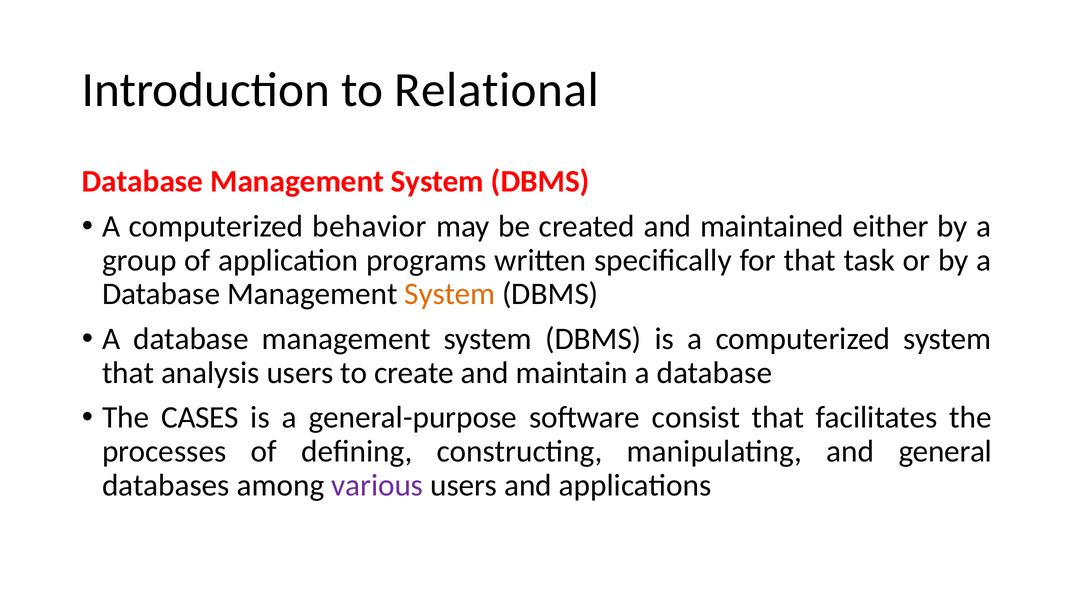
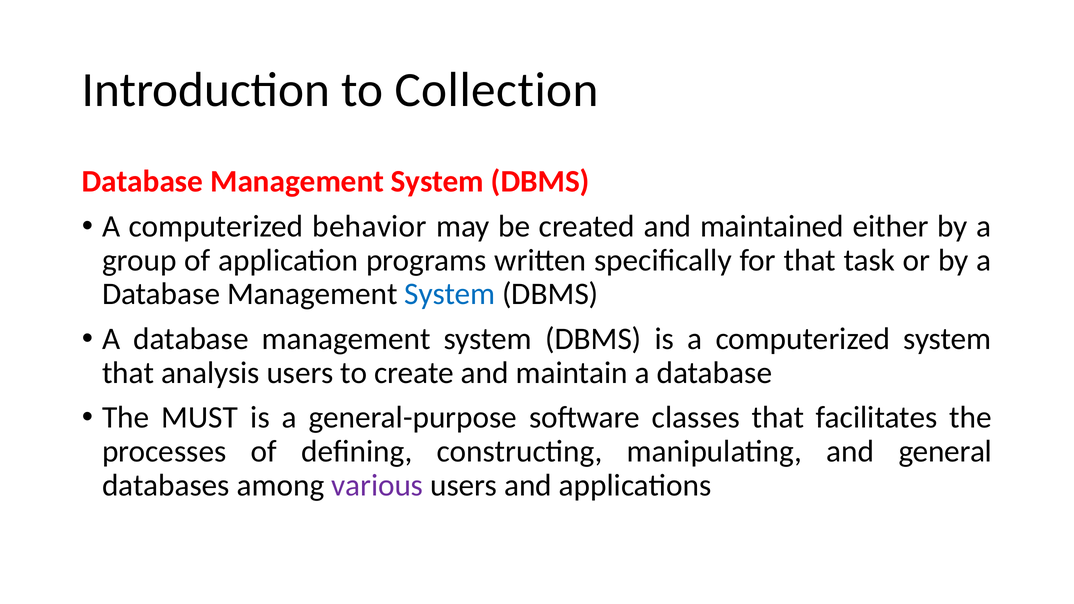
Relational: Relational -> Collection (497, 90)
System colour: orange -> blue (450, 294)
CASES: CASES -> MUST (200, 418)
consist: consist -> classes (696, 418)
